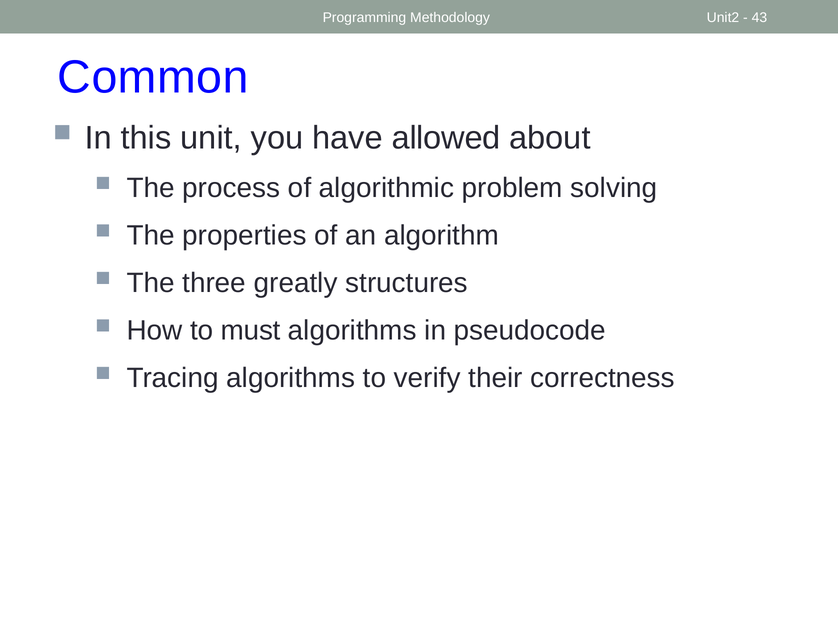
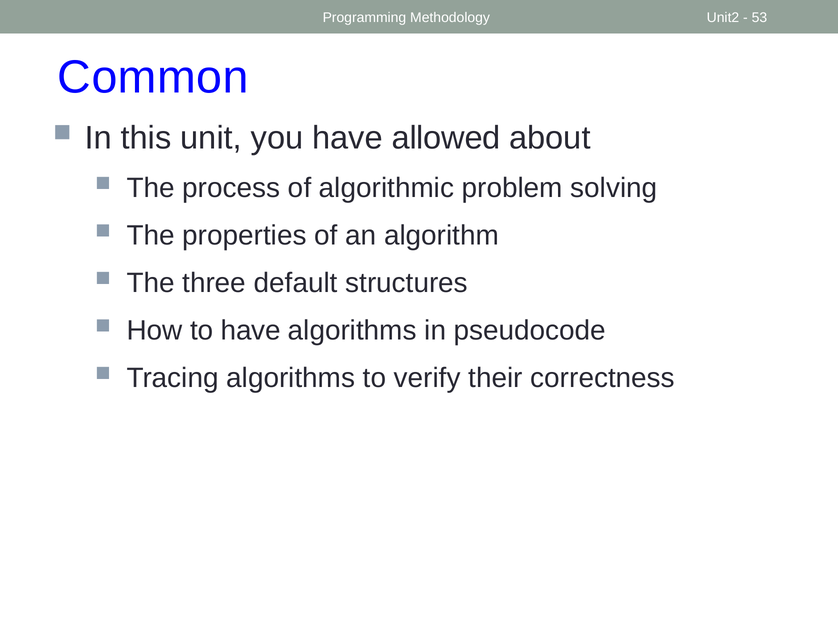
43: 43 -> 53 (759, 18)
greatly: greatly -> default (296, 283)
to must: must -> have (251, 330)
